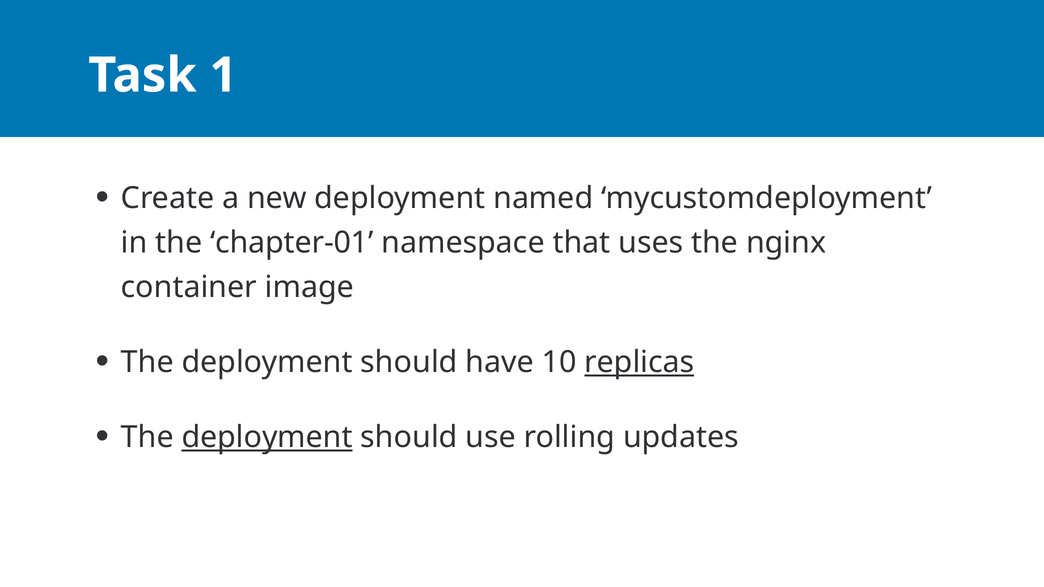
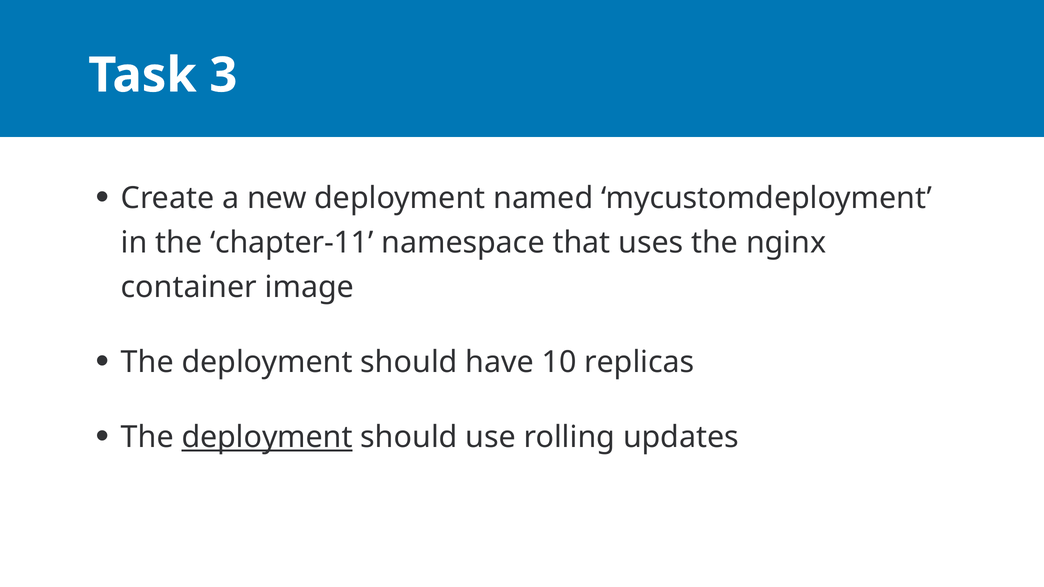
1: 1 -> 3 (223, 75)
chapter-01: chapter-01 -> chapter-11 (292, 243)
replicas underline: present -> none (639, 362)
